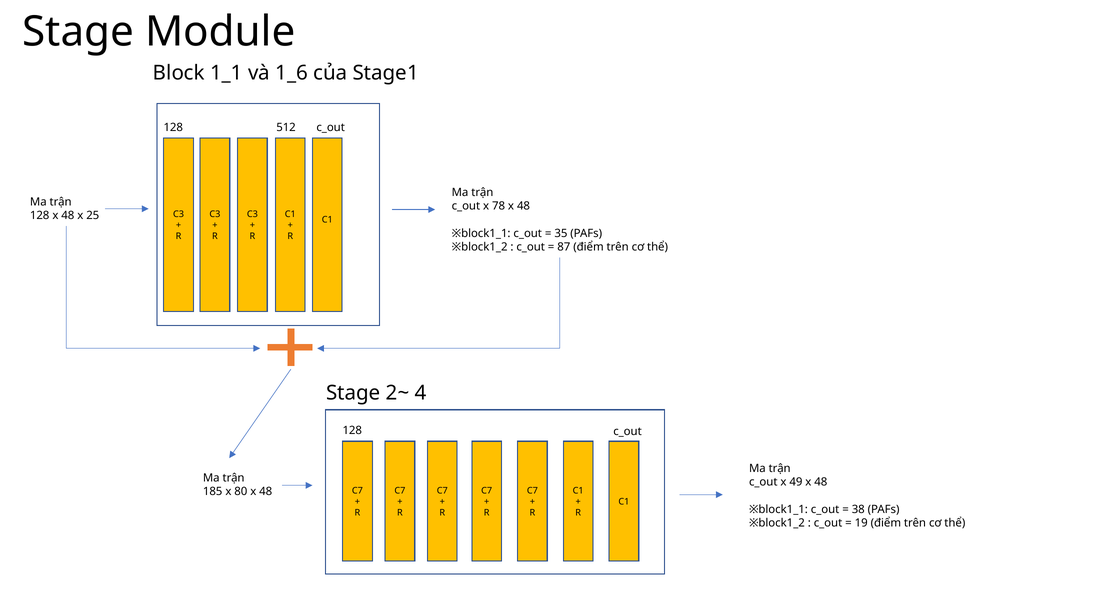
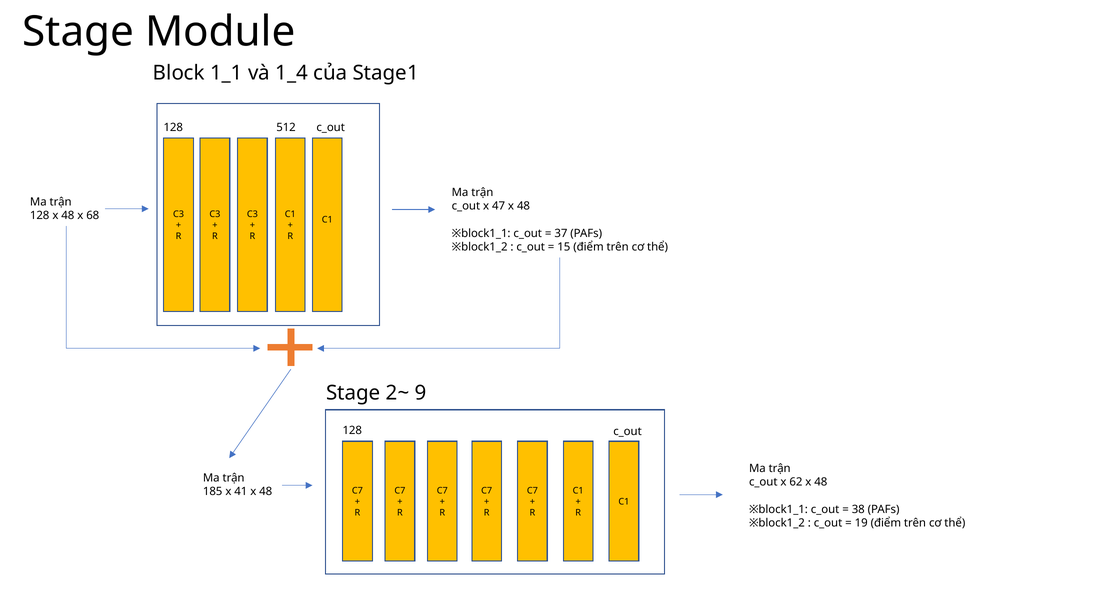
1_6: 1_6 -> 1_4 (292, 73)
78: 78 -> 47 (499, 206)
25: 25 -> 68 (93, 216)
35: 35 -> 37 (561, 234)
87: 87 -> 15 (564, 247)
4: 4 -> 9 (420, 393)
49: 49 -> 62 (796, 482)
80: 80 -> 41 (241, 492)
